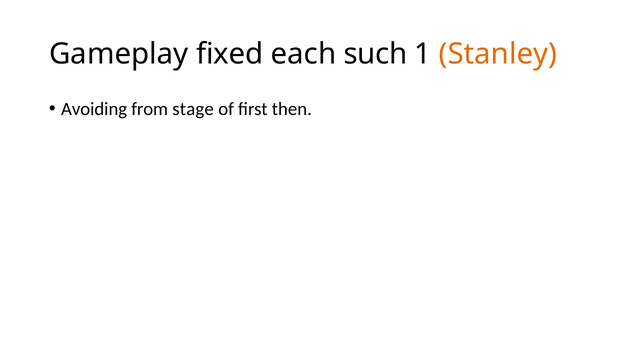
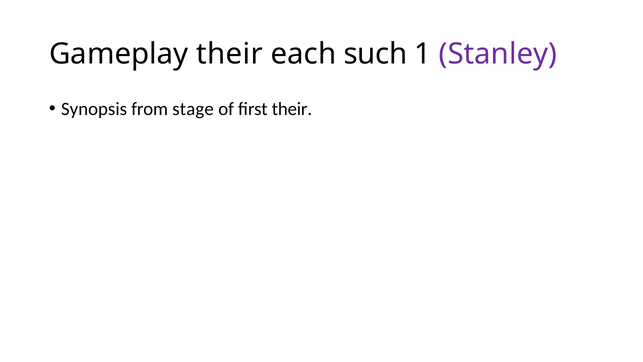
Gameplay fixed: fixed -> their (229, 54)
Stanley colour: orange -> purple (498, 54)
Avoiding: Avoiding -> Synopsis (94, 109)
first then: then -> their (292, 109)
